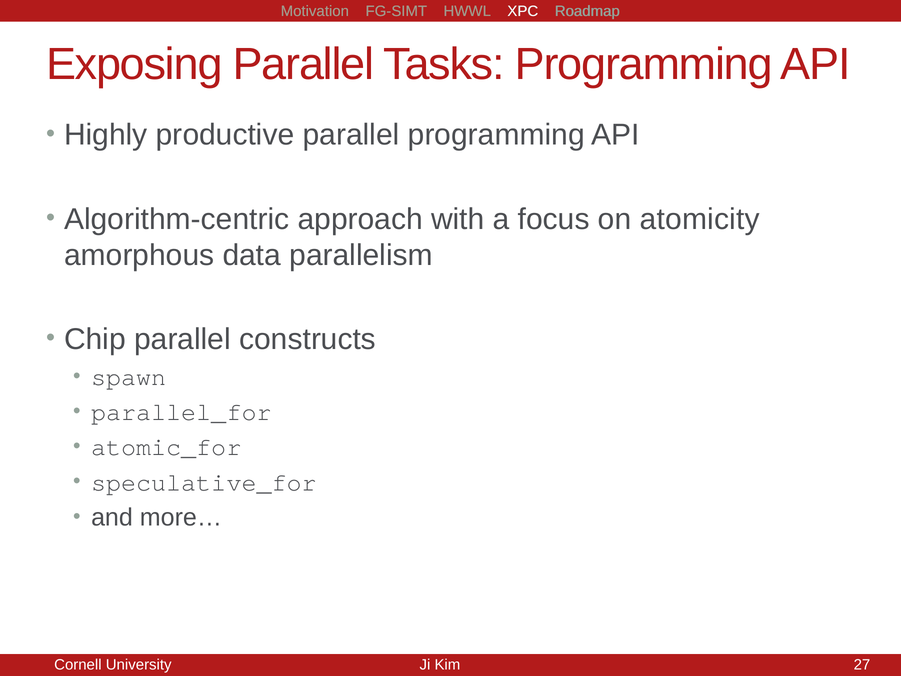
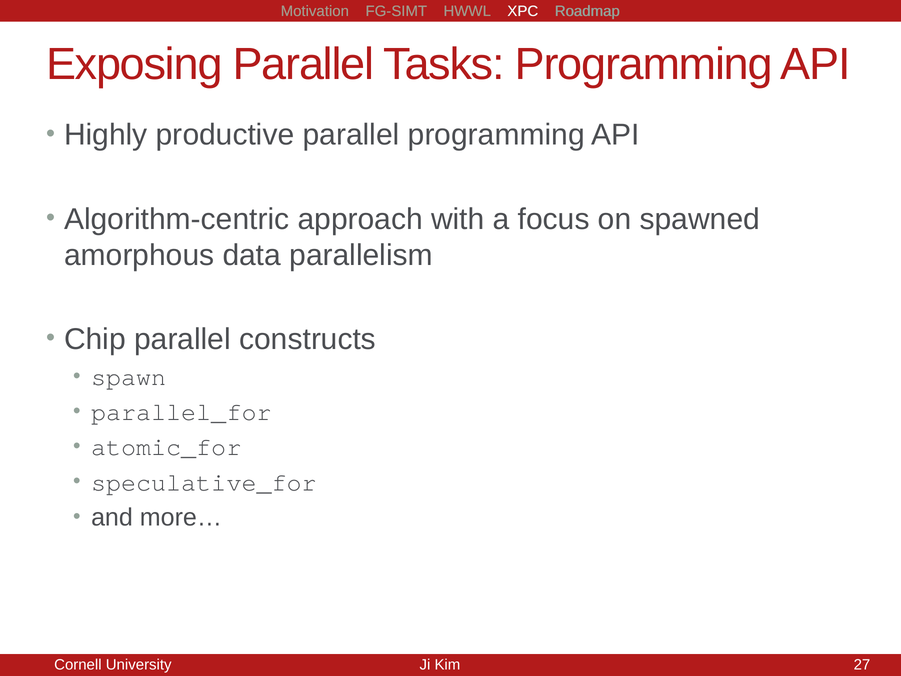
atomicity: atomicity -> spawned (700, 219)
